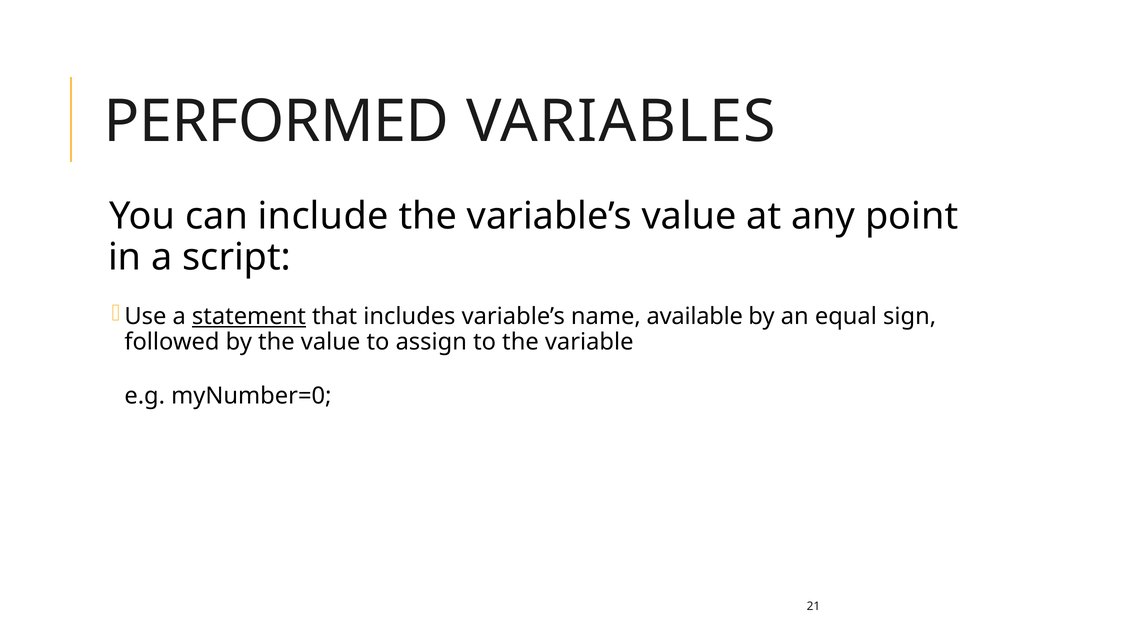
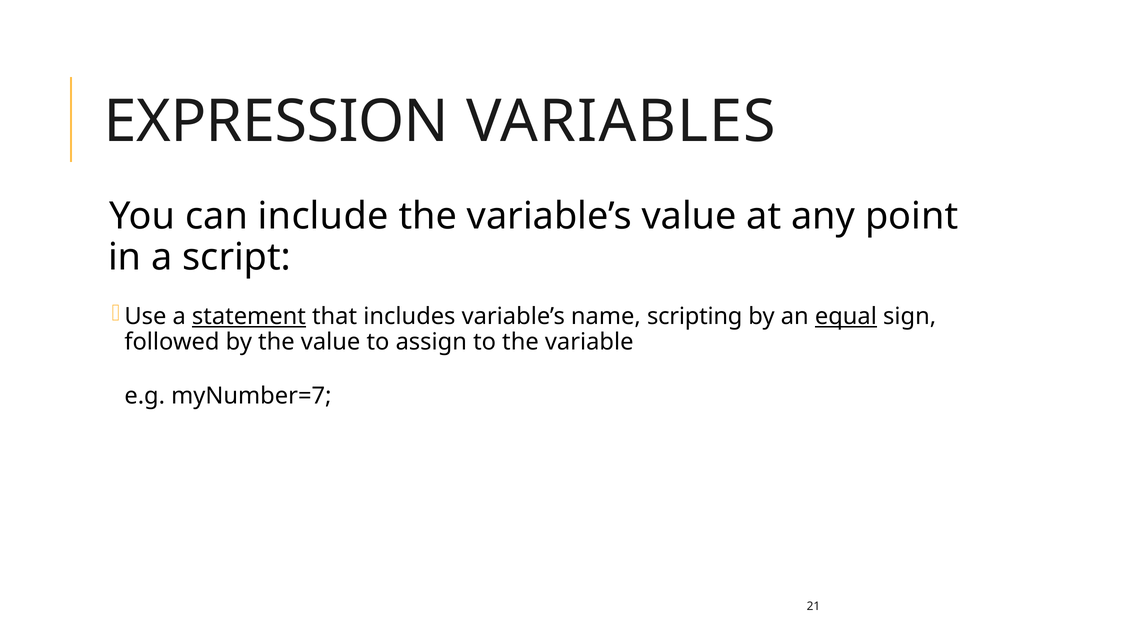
PERFORMED: PERFORMED -> EXPRESSION (276, 122)
available: available -> scripting (695, 316)
equal underline: none -> present (846, 316)
myNumber=0: myNumber=0 -> myNumber=7 (251, 396)
